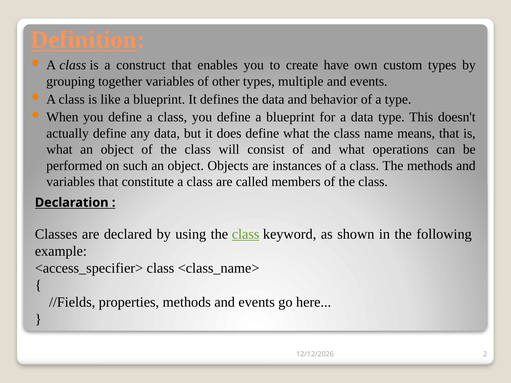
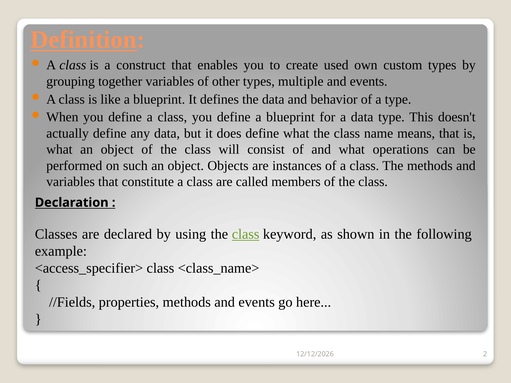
have: have -> used (336, 65)
